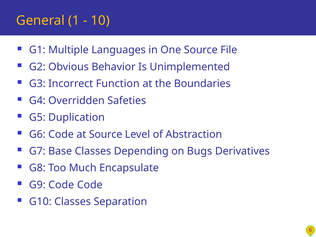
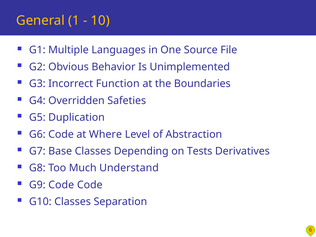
at Source: Source -> Where (105, 134)
Bugs: Bugs -> Tests (200, 151)
Encapsulate: Encapsulate -> Understand (129, 168)
